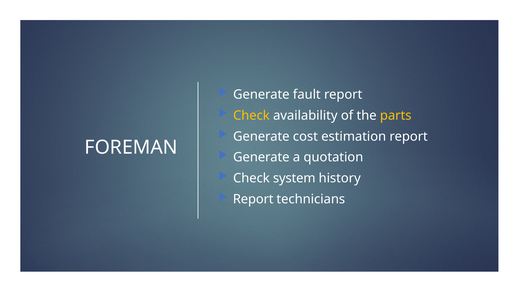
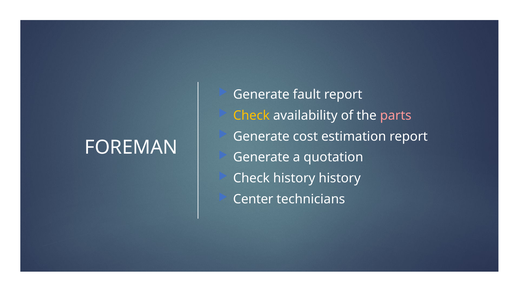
parts colour: yellow -> pink (396, 115)
Check system: system -> history (294, 178)
Report: Report -> Center (253, 199)
